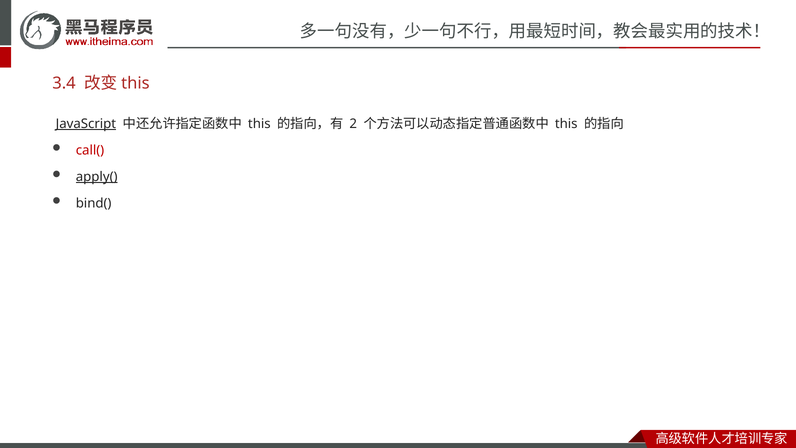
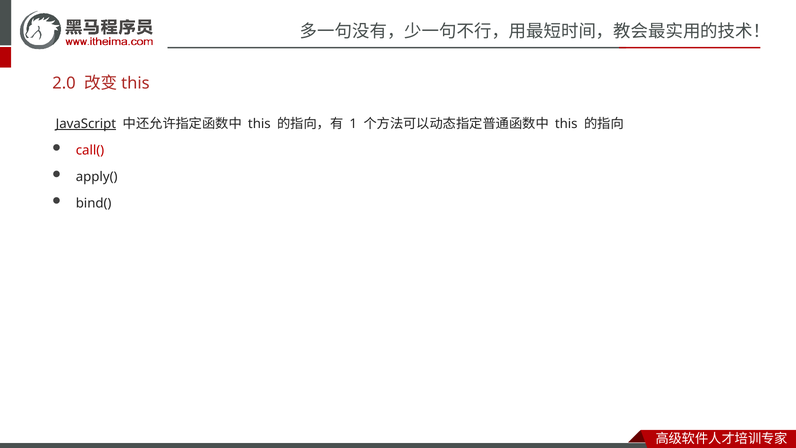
3.4: 3.4 -> 2.0 (64, 83)
2: 2 -> 1 (353, 124)
apply( underline: present -> none (97, 177)
